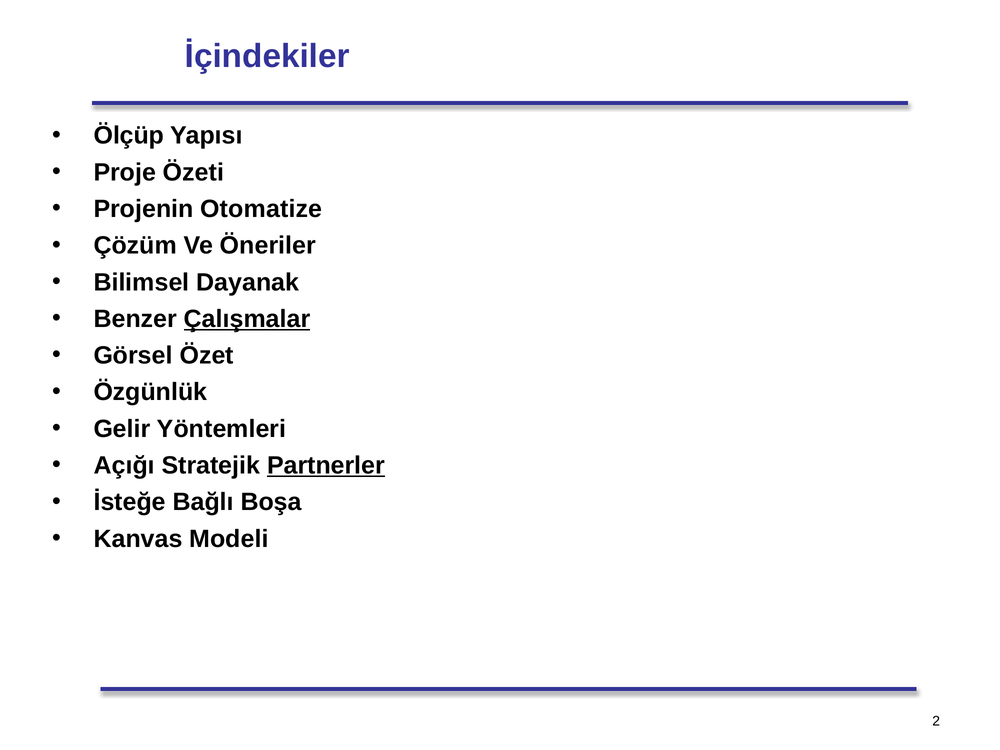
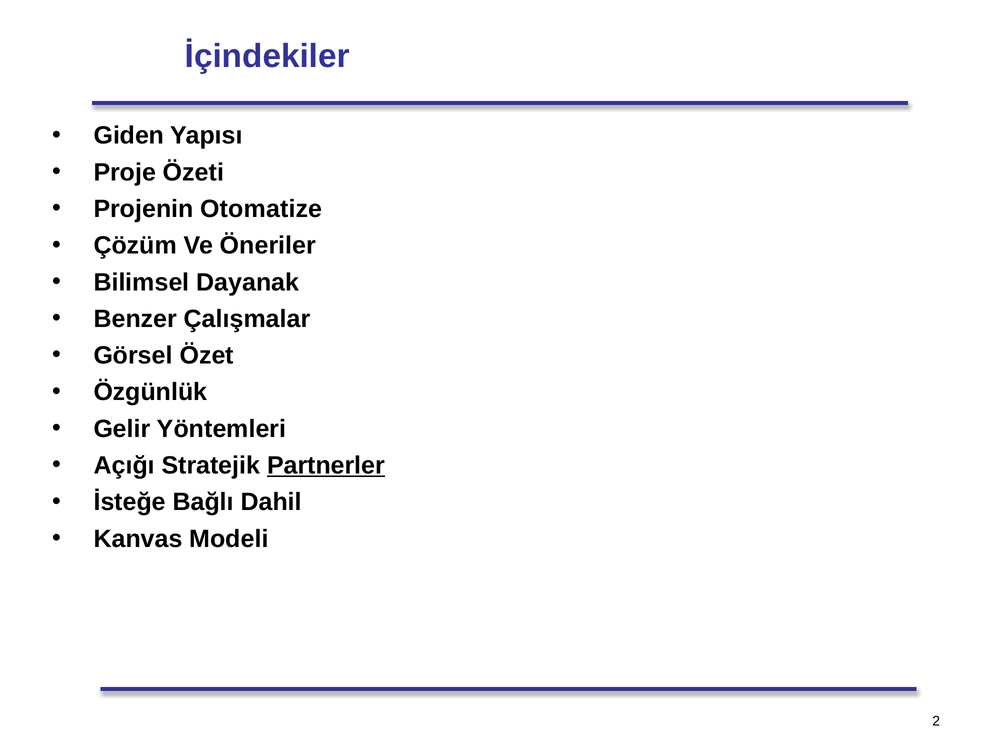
Ölçüp: Ölçüp -> Giden (129, 136)
Çalışmalar underline: present -> none (247, 319)
Boşa: Boşa -> Dahil (271, 502)
